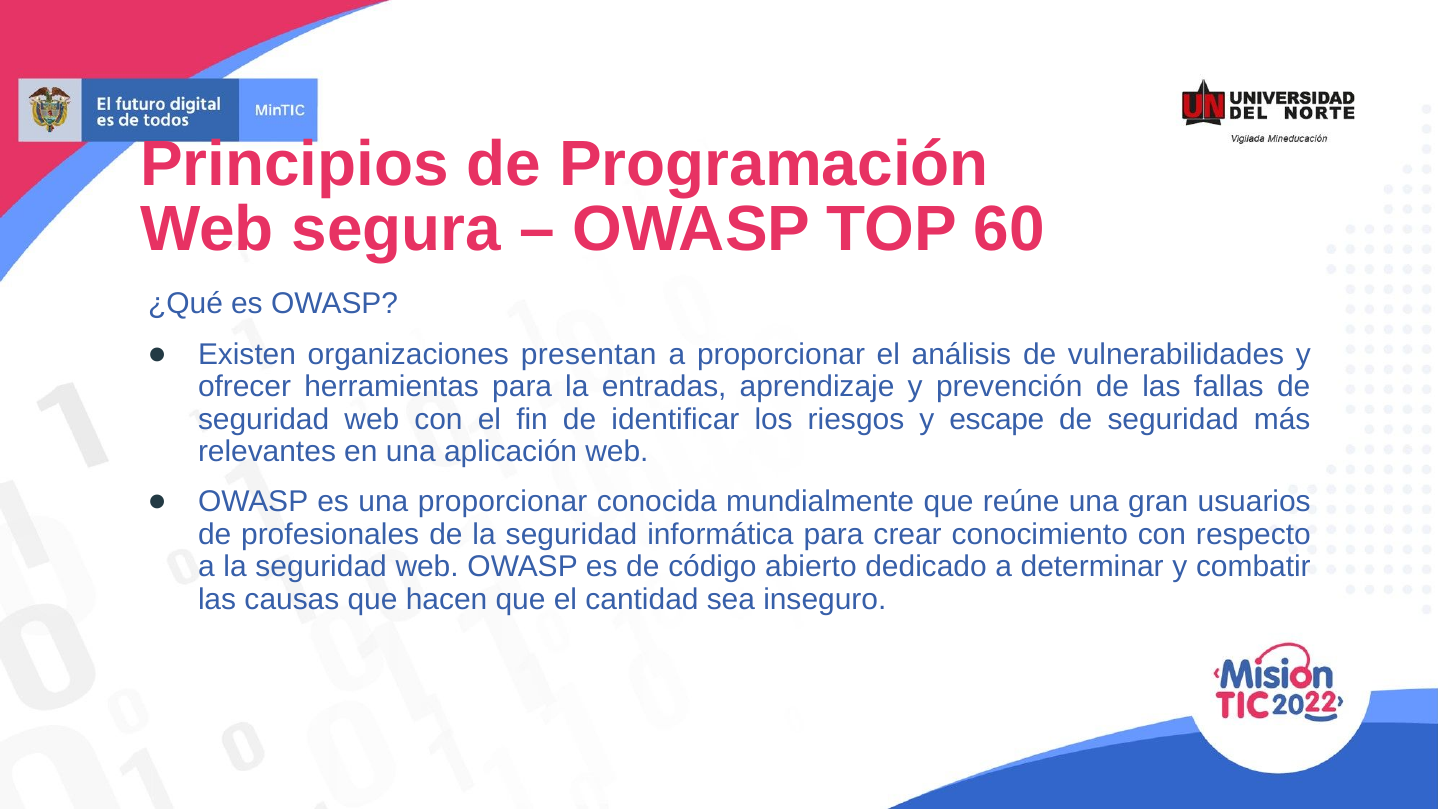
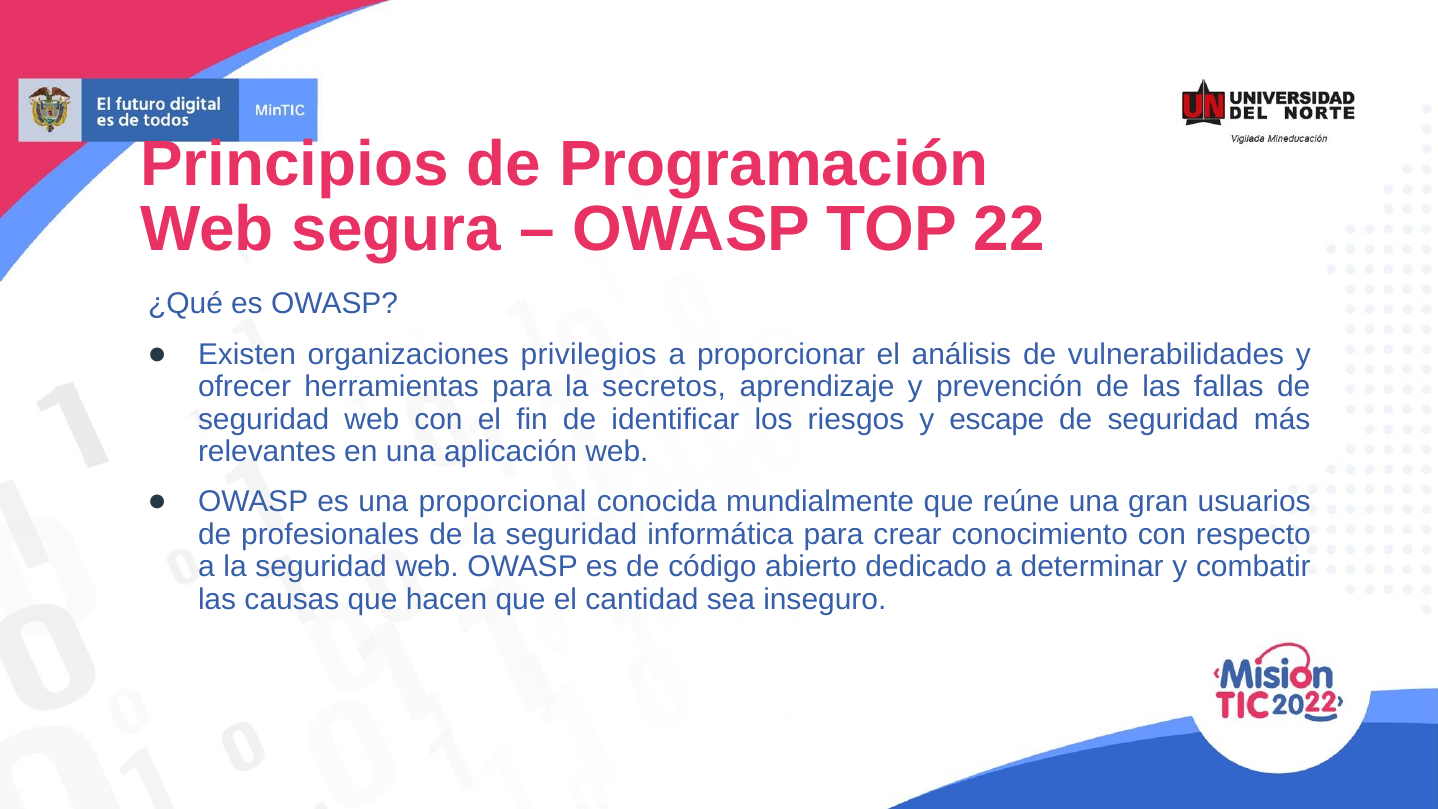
60: 60 -> 22 (1009, 229)
presentan: presentan -> privilegios (589, 354)
entradas: entradas -> secretos (664, 387)
una proporcionar: proporcionar -> proporcional (503, 502)
